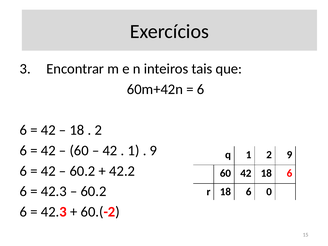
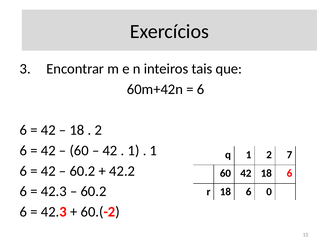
9: 9 -> 1 (153, 151)
2 9: 9 -> 7 (289, 155)
